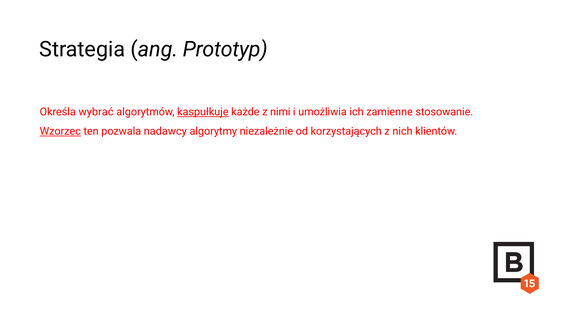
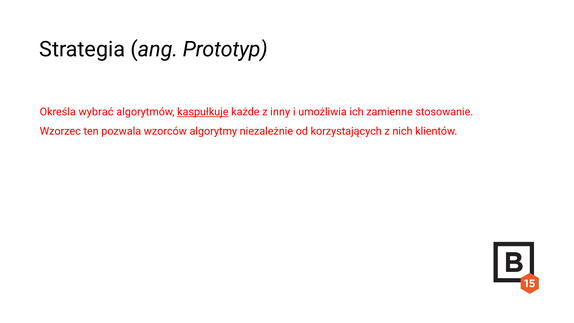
nimi: nimi -> inny (280, 112)
Wzorzec underline: present -> none (60, 131)
nadawcy: nadawcy -> wzorców (165, 131)
